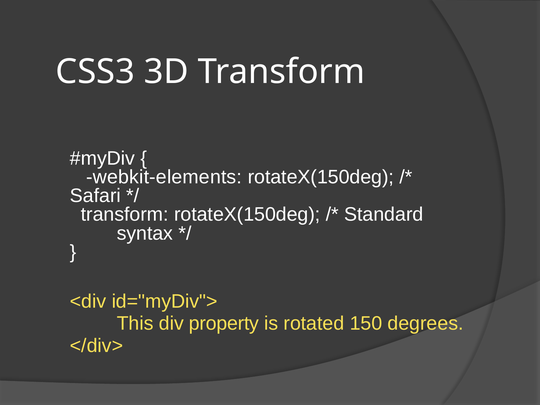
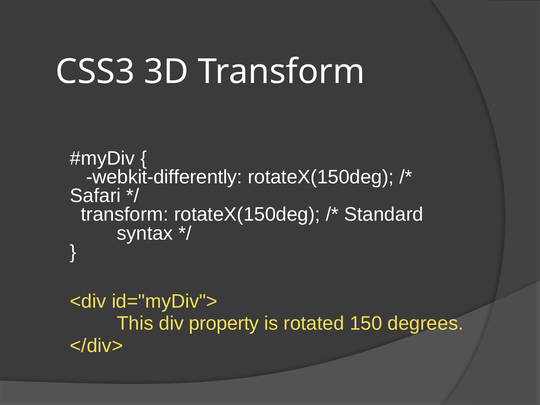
webkit-elements: webkit-elements -> webkit-differently (164, 177)
